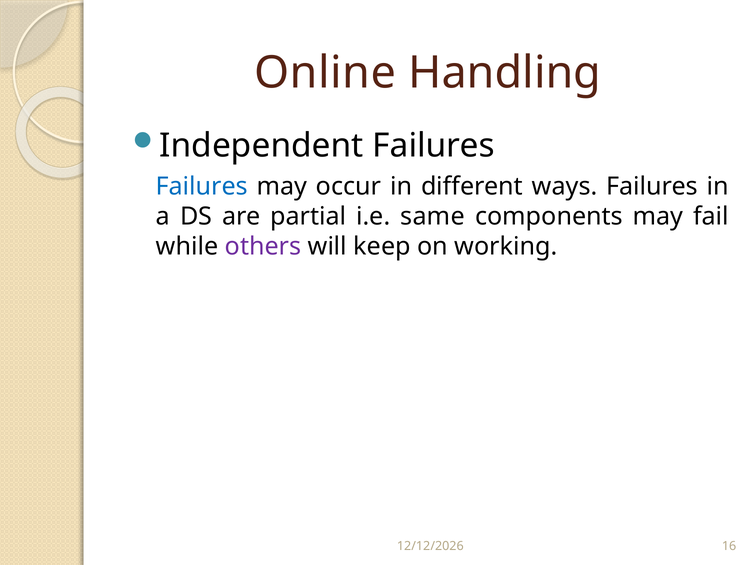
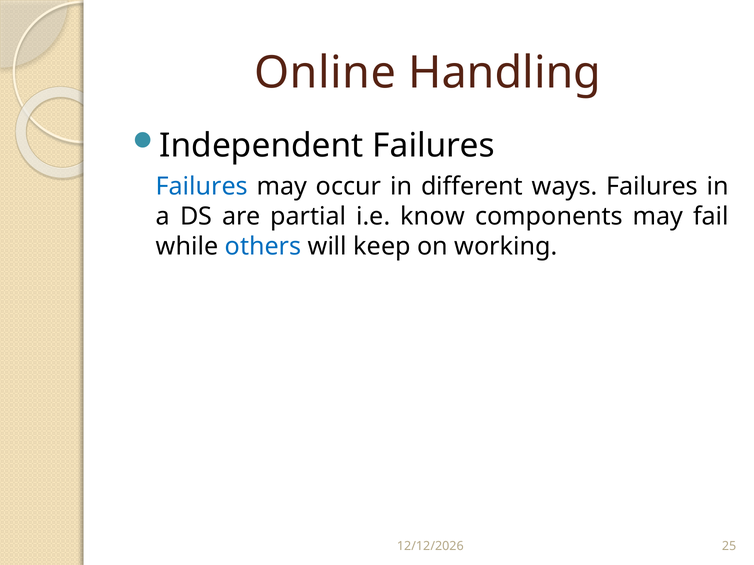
same: same -> know (433, 217)
others colour: purple -> blue (263, 247)
16: 16 -> 25 (729, 547)
